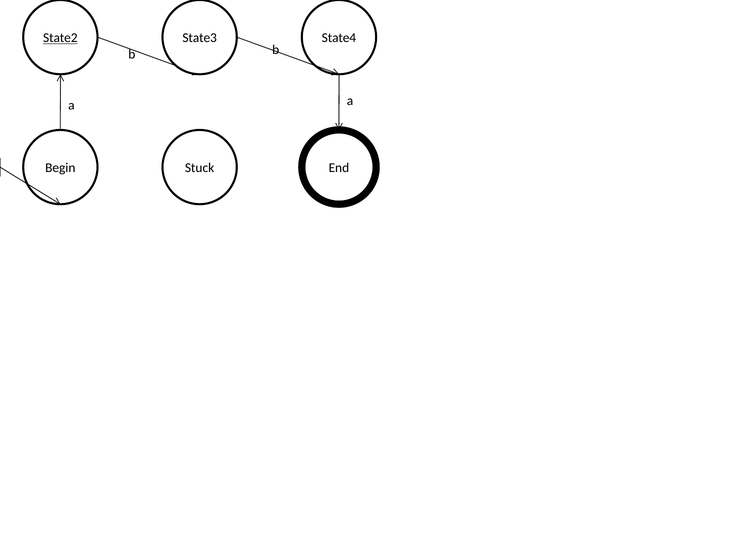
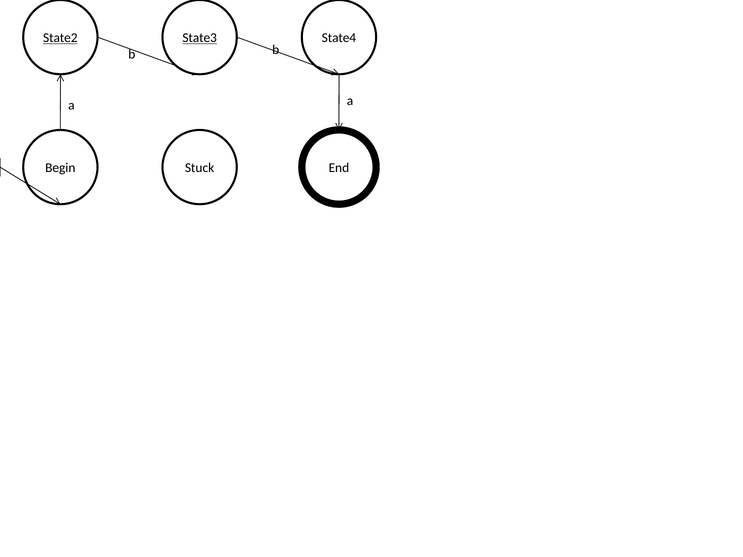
State3 underline: none -> present (200, 38)
